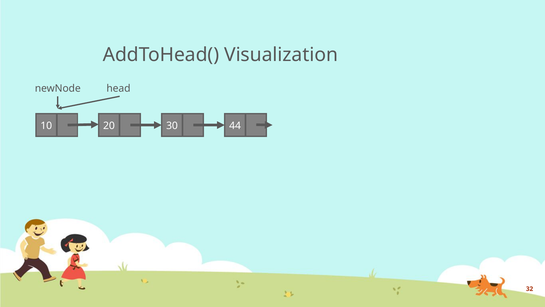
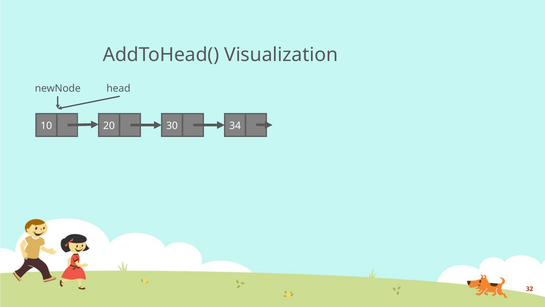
44: 44 -> 34 (235, 126)
